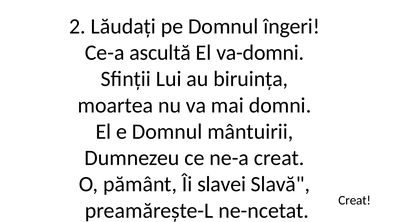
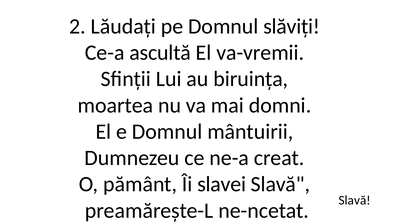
îngeri: îngeri -> slăviți (292, 26)
va-domni: va-domni -> va-vremii (260, 53)
Creat: Creat -> Slavă (355, 200)
